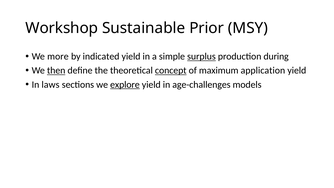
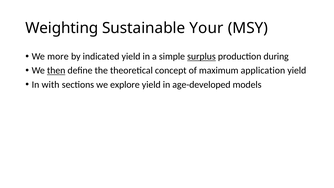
Workshop: Workshop -> Weighting (62, 28)
Prior: Prior -> Your (206, 28)
concept underline: present -> none (171, 70)
laws: laws -> with (50, 84)
explore underline: present -> none (125, 84)
age-challenges: age-challenges -> age-developed (201, 84)
